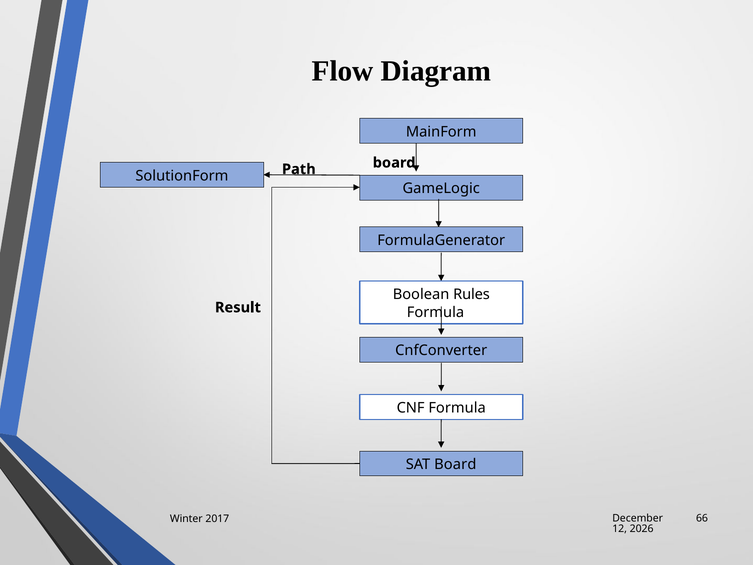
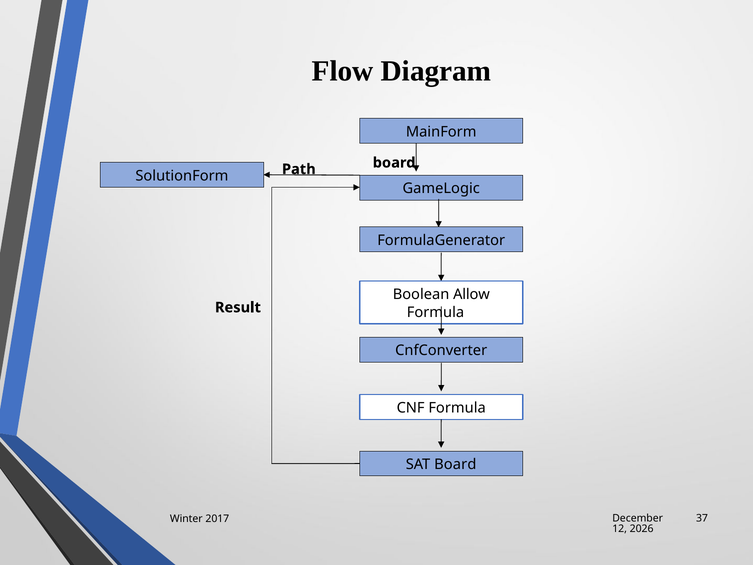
Rules: Rules -> Allow (471, 294)
66: 66 -> 37 (702, 518)
